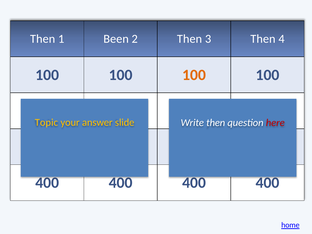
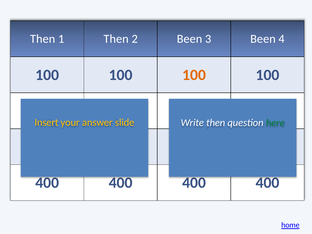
1 Been: Been -> Then (116, 39)
2 Then: Then -> Been (190, 39)
3 Then: Then -> Been (263, 39)
Topic: Topic -> Insert (46, 122)
here colour: red -> green (275, 123)
